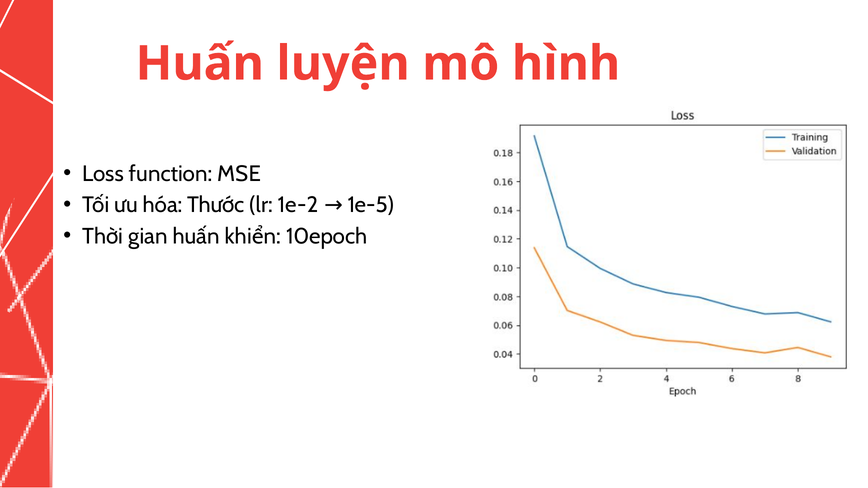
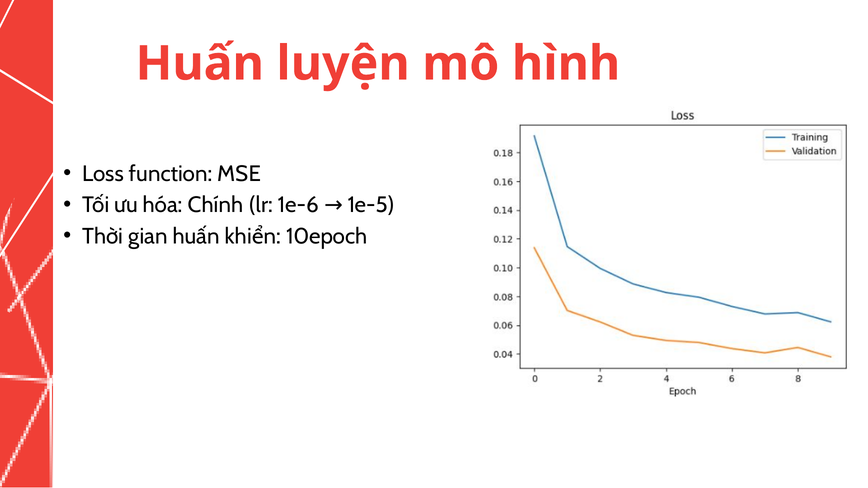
Thước: Thước -> Chính (216, 205)
1e-2: 1e-2 -> 1e-6 (298, 205)
